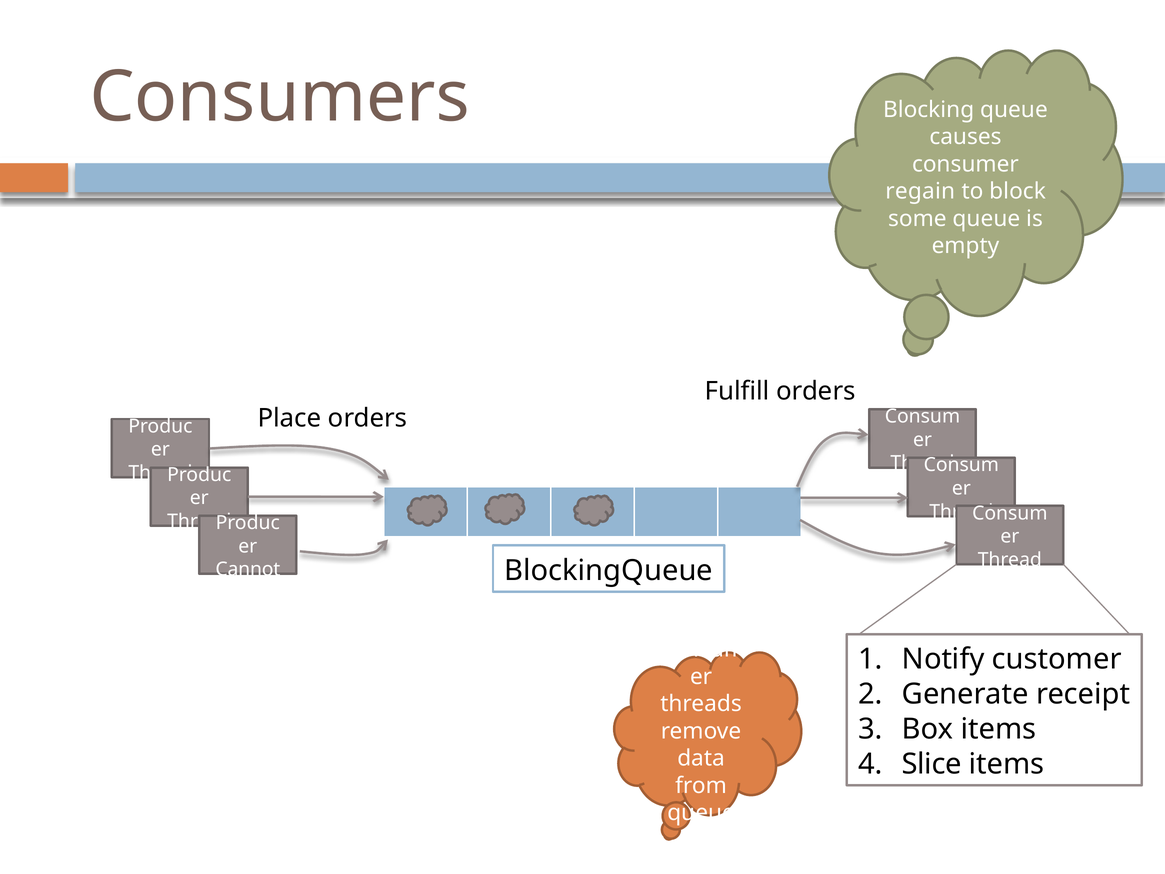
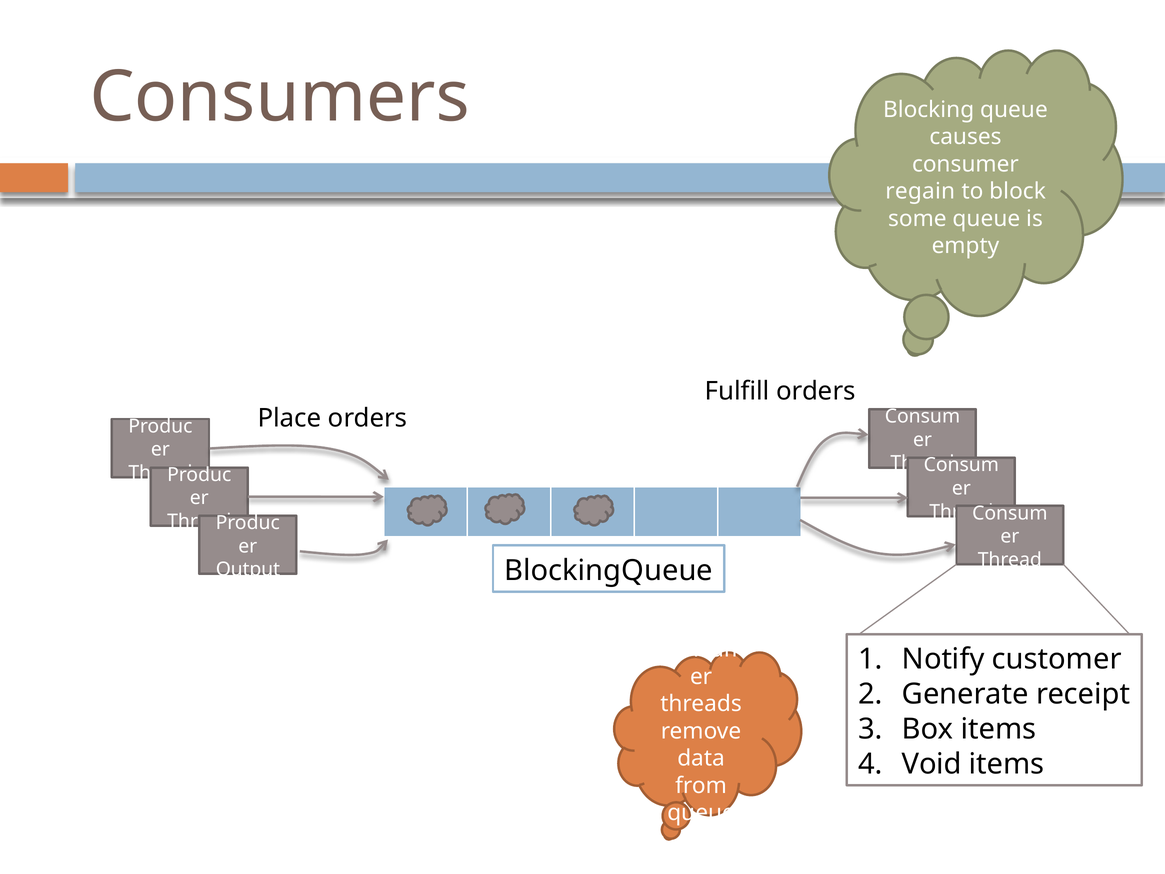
Cannot: Cannot -> Output (248, 569)
Slice: Slice -> Void (932, 764)
